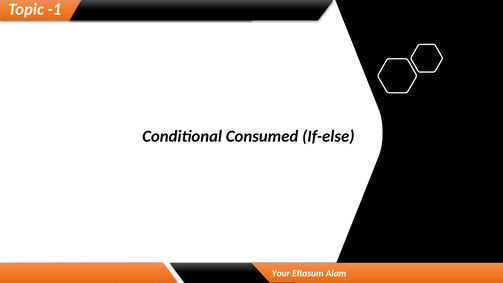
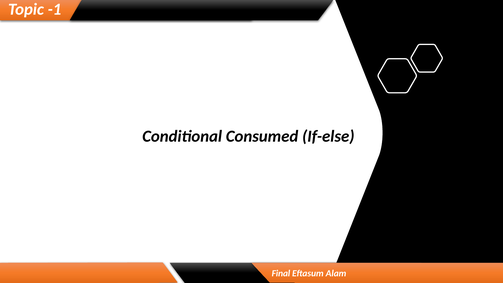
Your: Your -> Final (281, 273)
